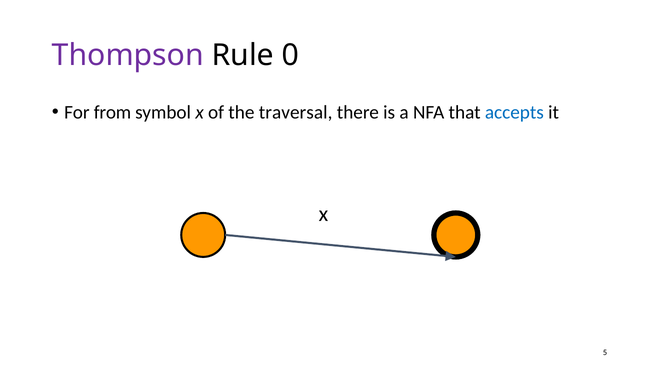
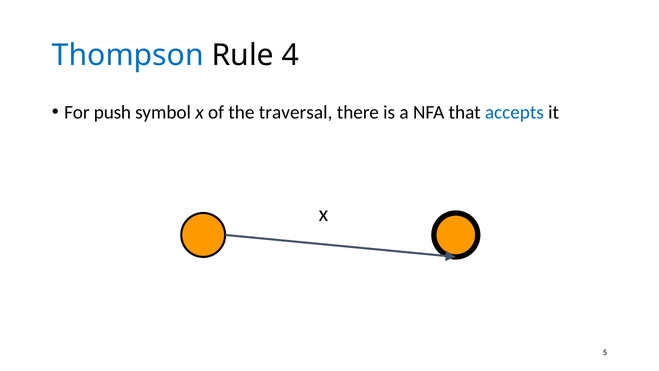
Thompson colour: purple -> blue (128, 55)
0: 0 -> 4 (290, 55)
from: from -> push (112, 112)
